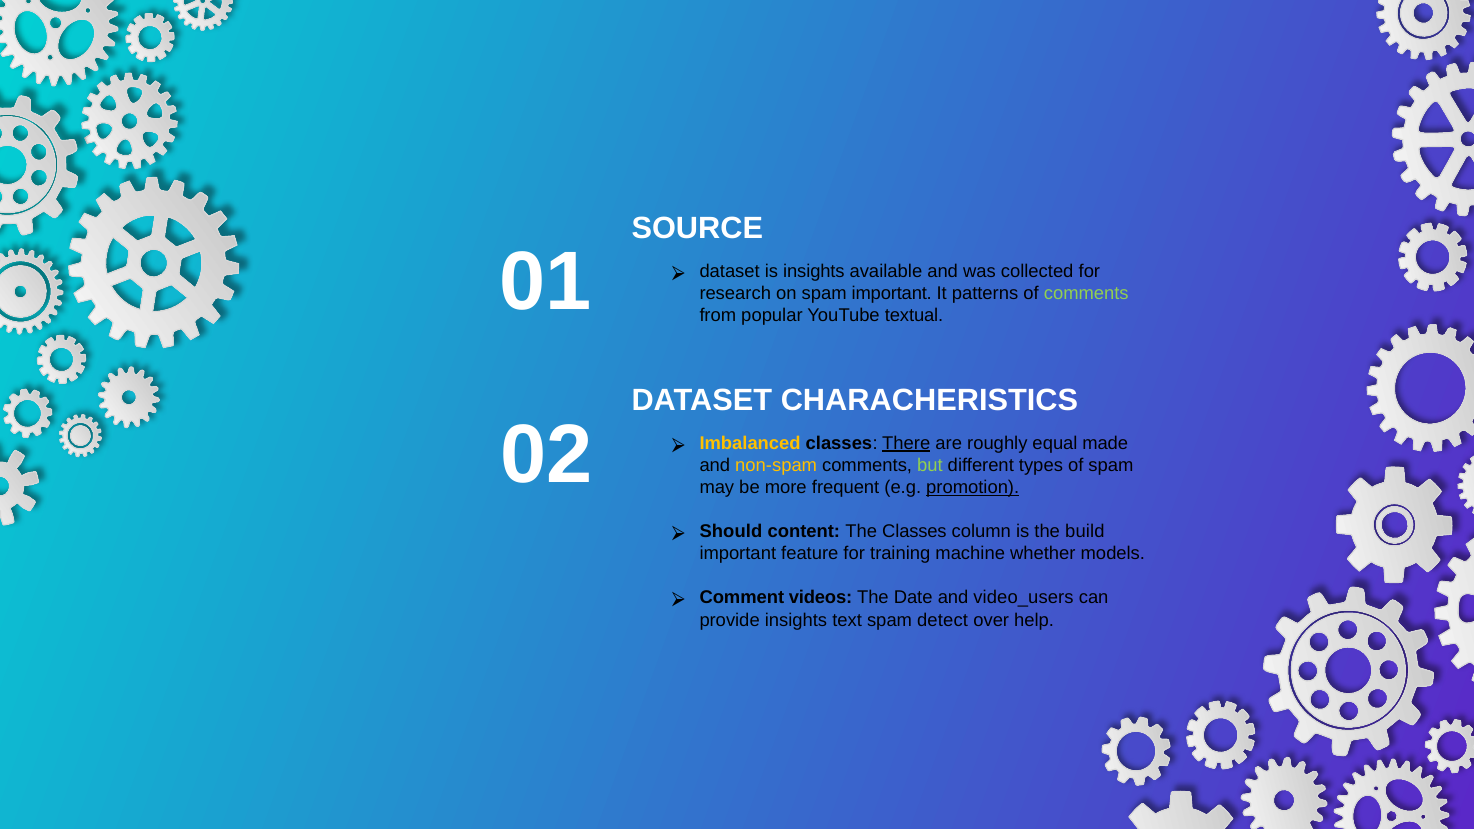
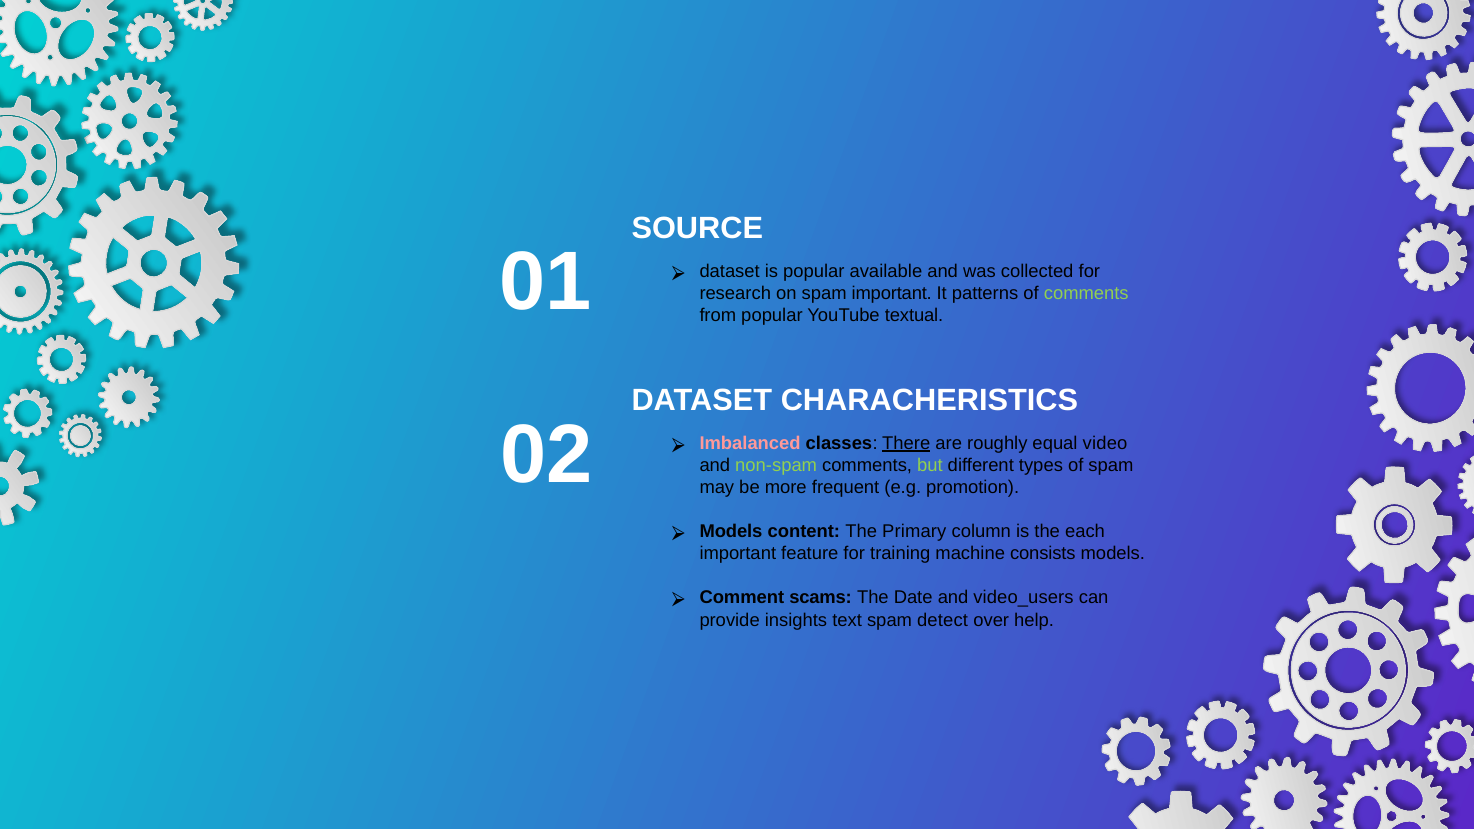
is insights: insights -> popular (814, 272)
Imbalanced colour: yellow -> pink (750, 443)
made: made -> video (1105, 443)
non-spam colour: yellow -> light green (776, 465)
promotion underline: present -> none (973, 487)
Should: Should -> Models (731, 532)
The Classes: Classes -> Primary (914, 532)
build: build -> each (1085, 532)
whether: whether -> consists (1043, 554)
videos: videos -> scams (821, 598)
